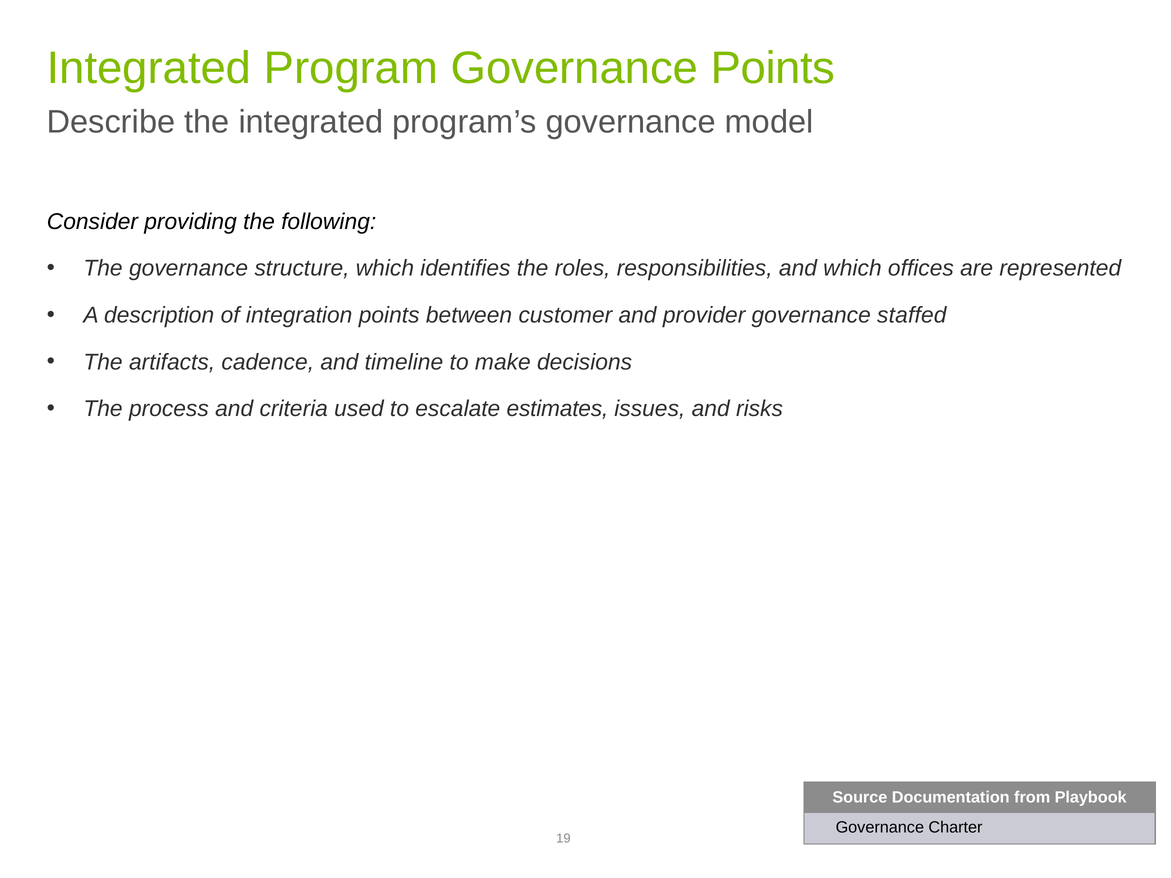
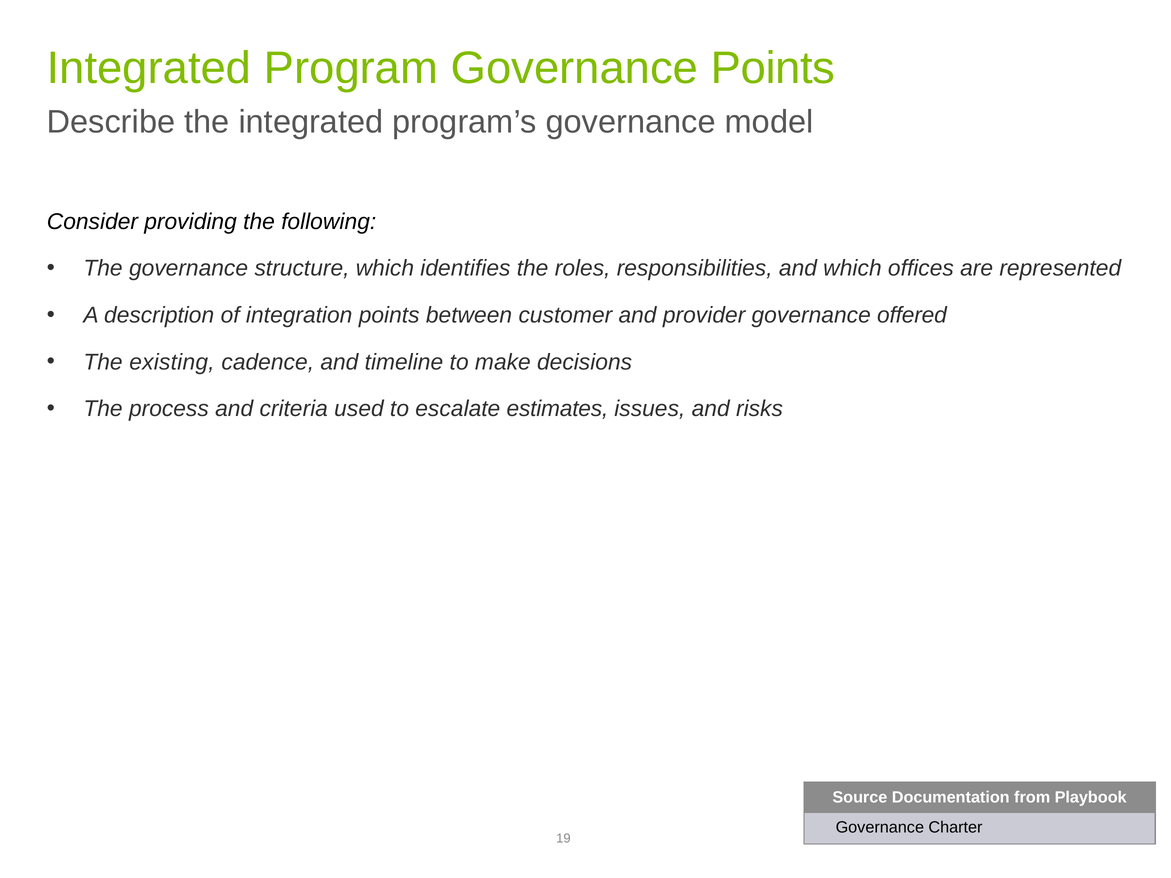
staffed: staffed -> offered (912, 315)
artifacts: artifacts -> existing (172, 362)
